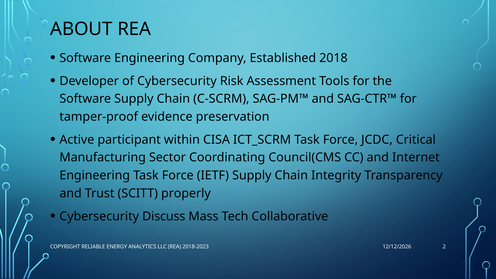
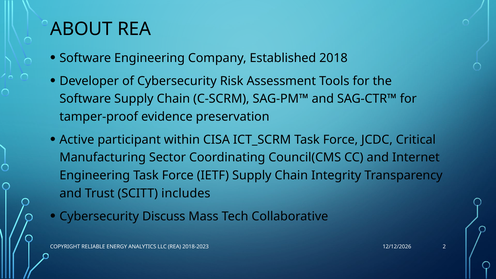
properly: properly -> includes (186, 193)
